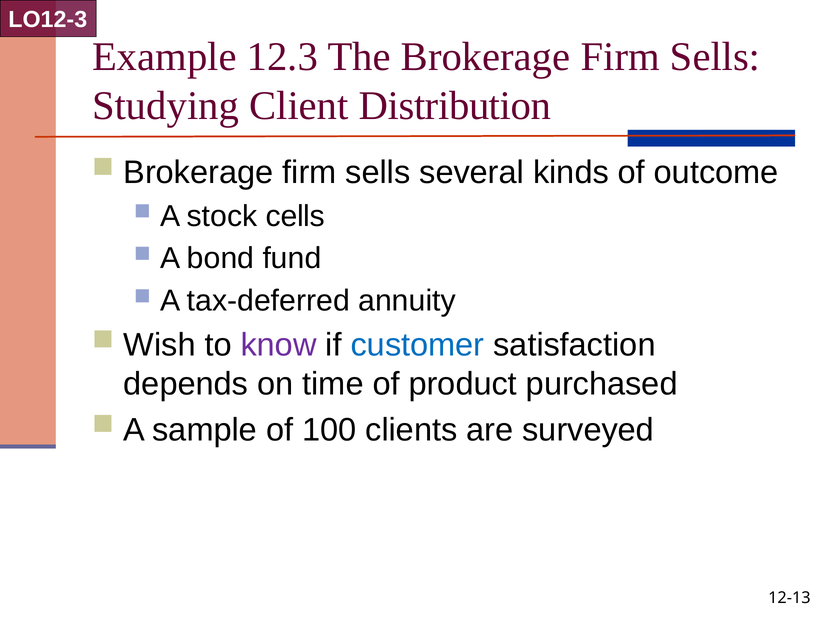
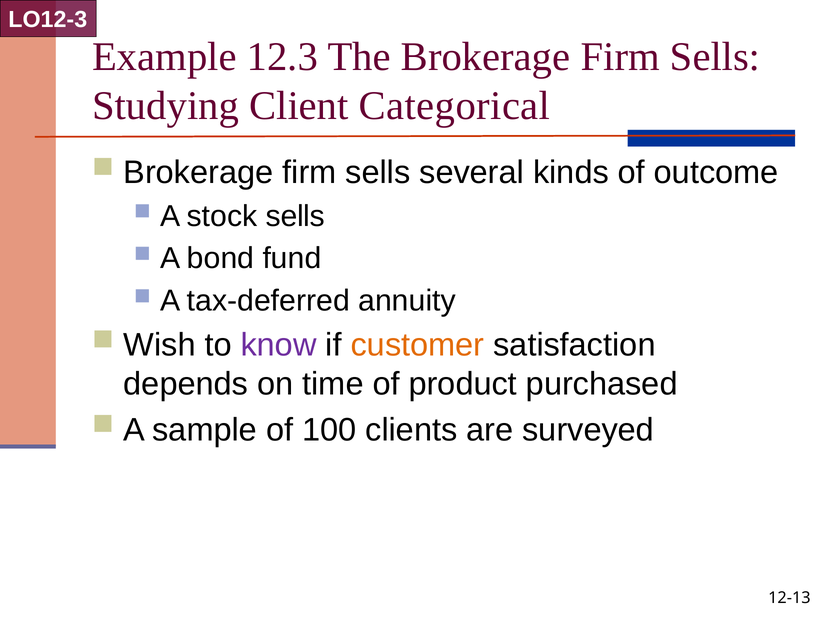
Distribution: Distribution -> Categorical (455, 106)
stock cells: cells -> sells (295, 216)
customer colour: blue -> orange (418, 345)
